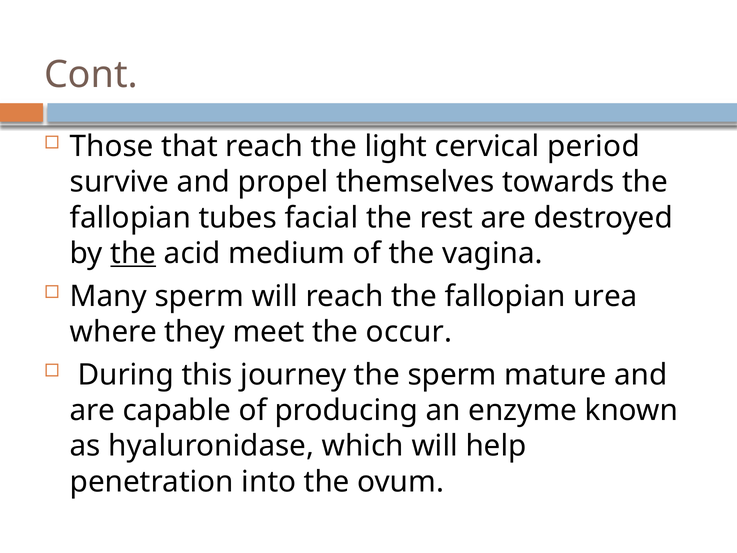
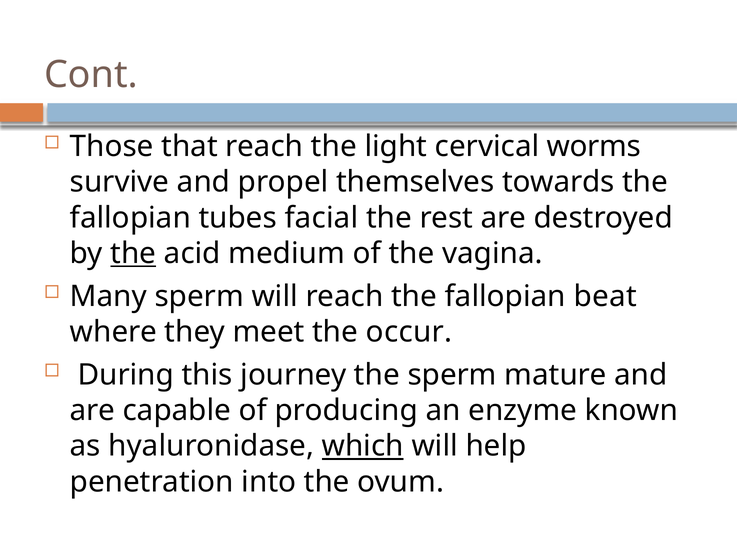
period: period -> worms (594, 146)
urea: urea -> beat (605, 296)
which underline: none -> present (363, 446)
